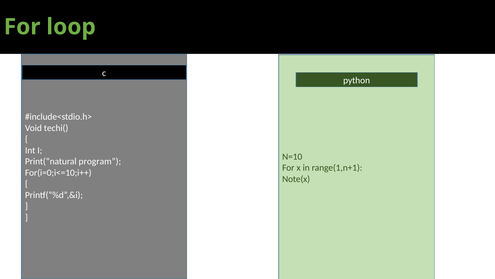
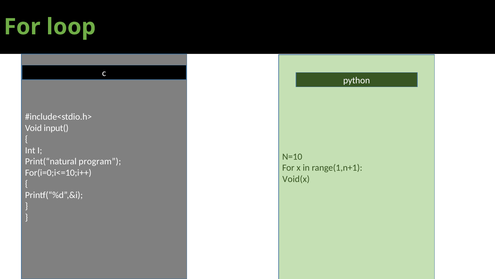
techi(: techi( -> input( (56, 128)
Note(x: Note(x -> Void(x (296, 179)
